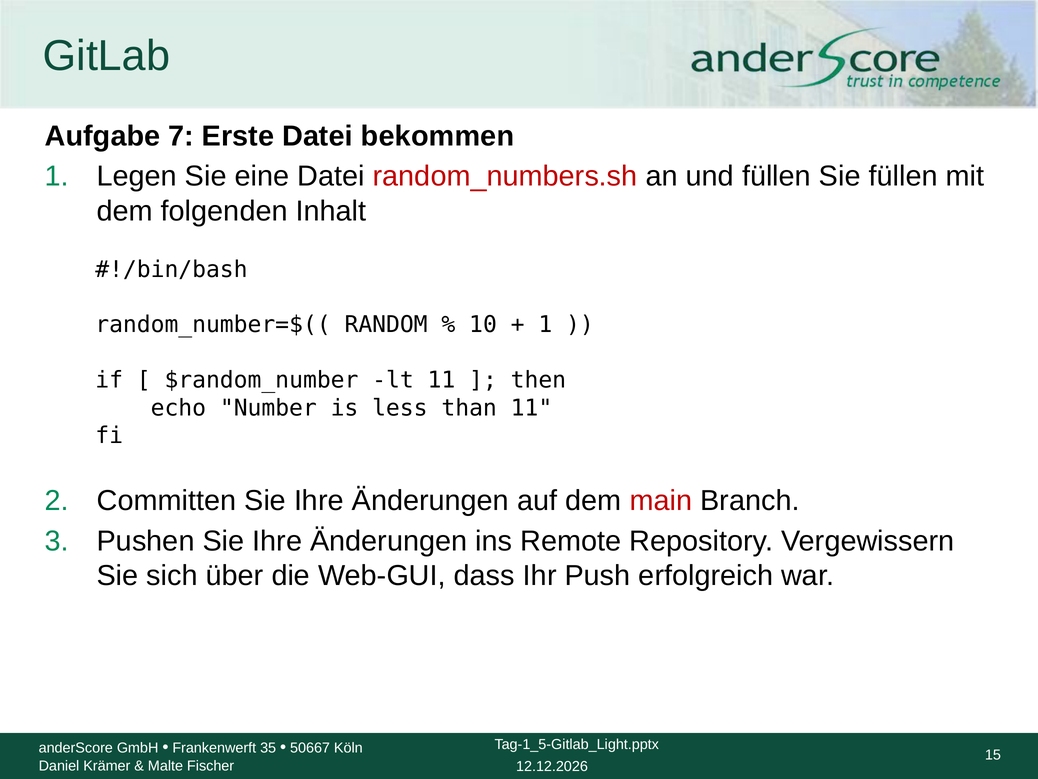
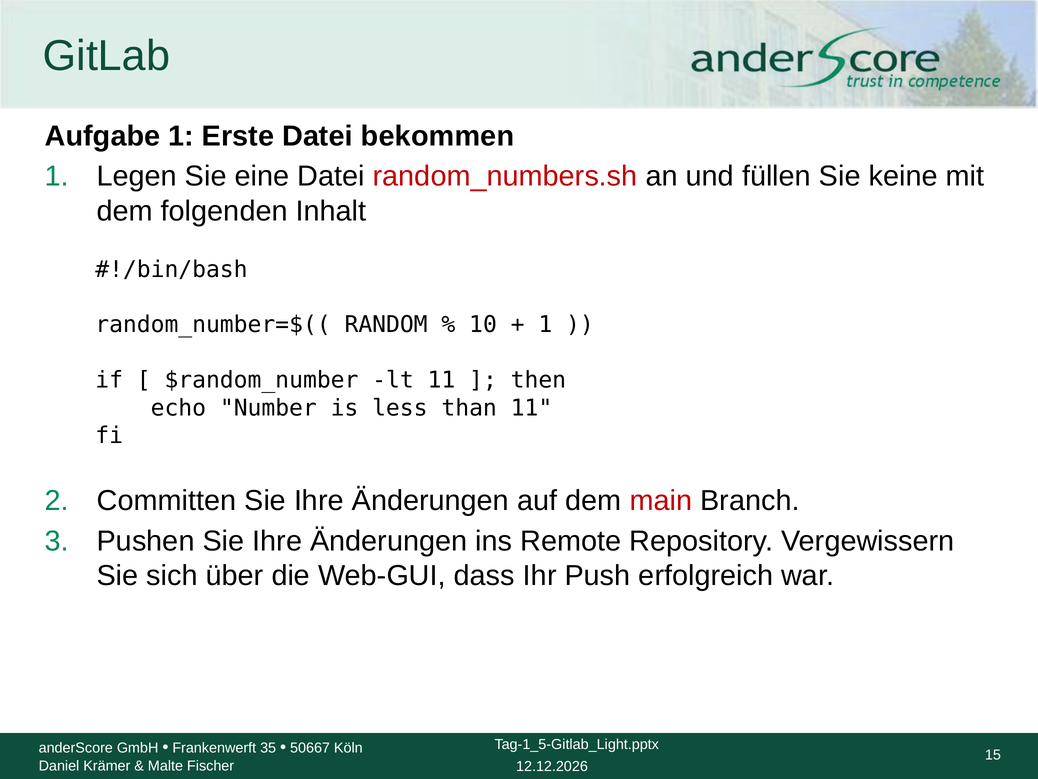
Aufgabe 7: 7 -> 1 (181, 136)
Sie füllen: füllen -> keine (903, 176)
